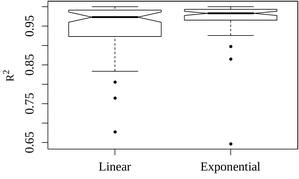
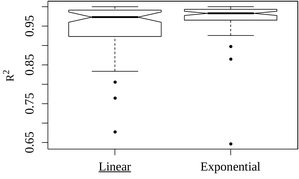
Linear underline: none -> present (115, 167)
